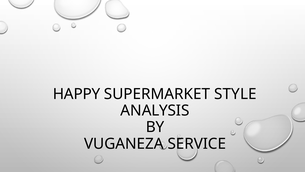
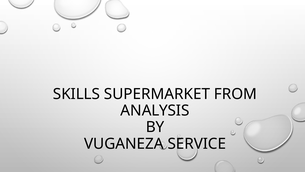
HAPPY: HAPPY -> SKILLS (77, 94)
STYLE: STYLE -> FROM (235, 94)
